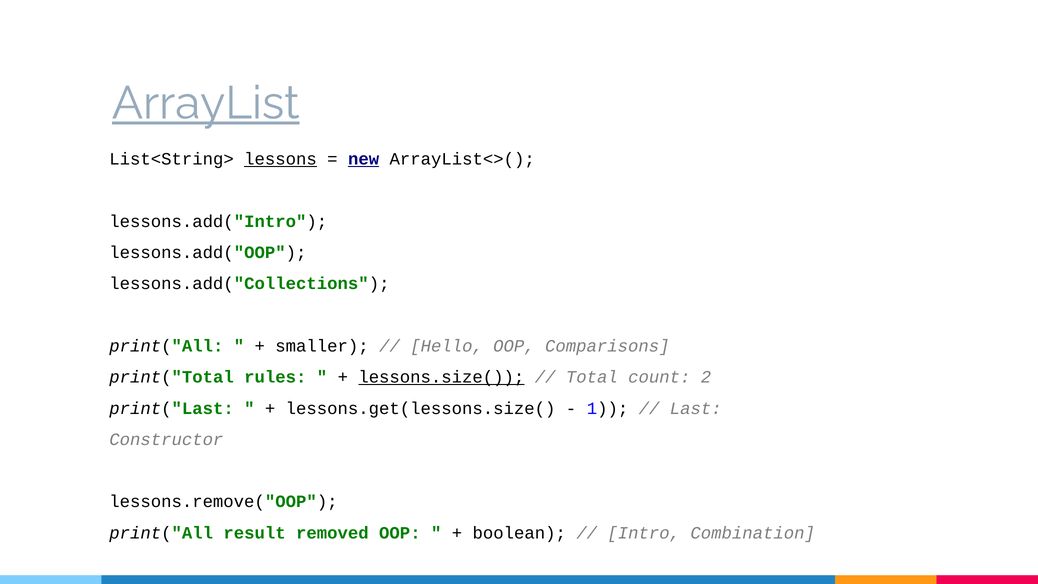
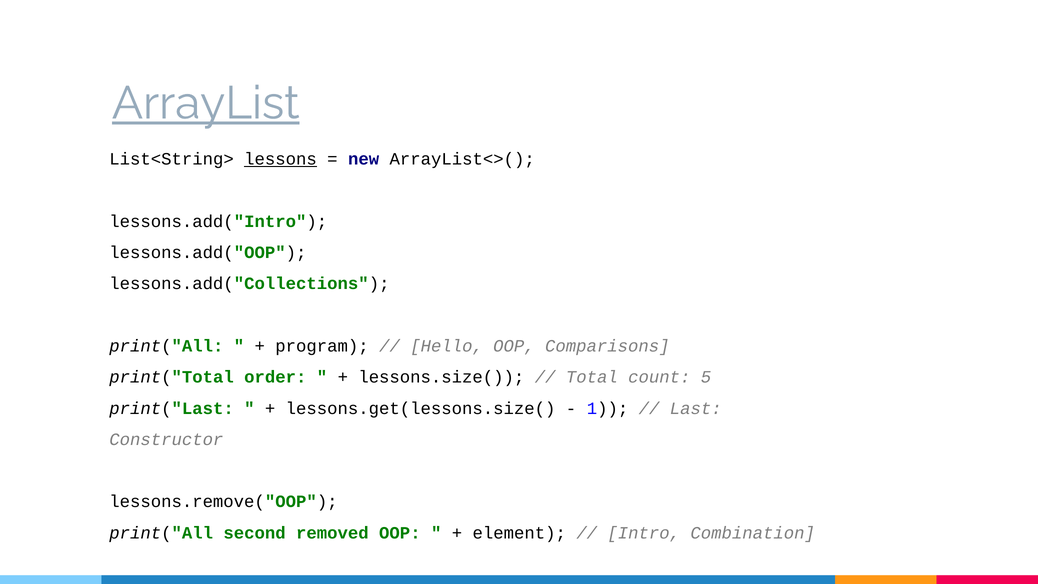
new underline: present -> none (364, 159)
smaller: smaller -> program (322, 346)
rules: rules -> order (275, 377)
lessons.size( underline: present -> none (441, 377)
2: 2 -> 5 (706, 377)
result: result -> second (255, 533)
boolean: boolean -> element (519, 533)
